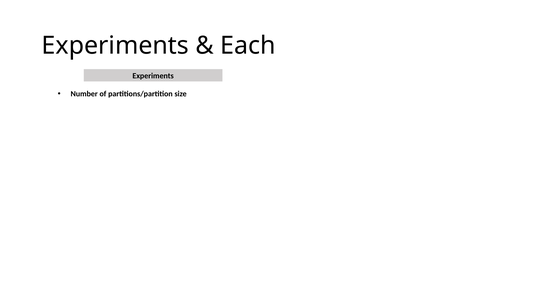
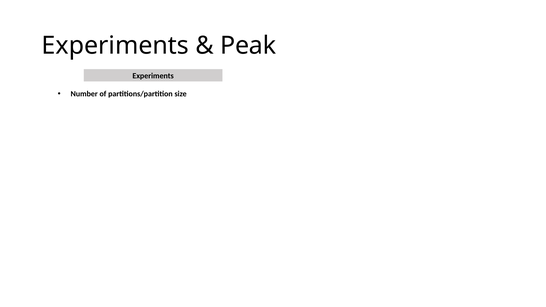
Each: Each -> Peak (248, 46)
